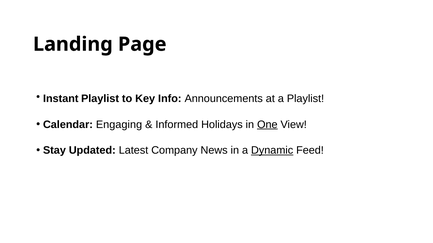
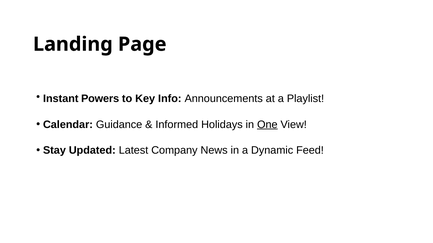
Instant Playlist: Playlist -> Powers (100, 99)
Engaging: Engaging -> Guidance (119, 125)
Dynamic underline: present -> none (272, 151)
